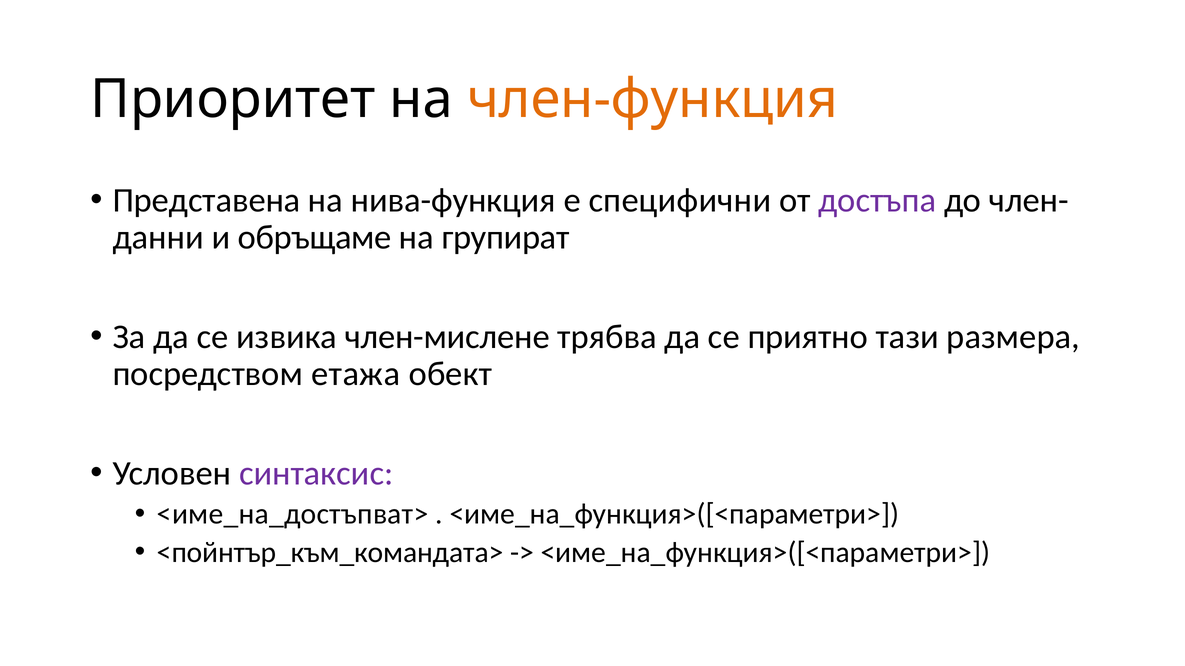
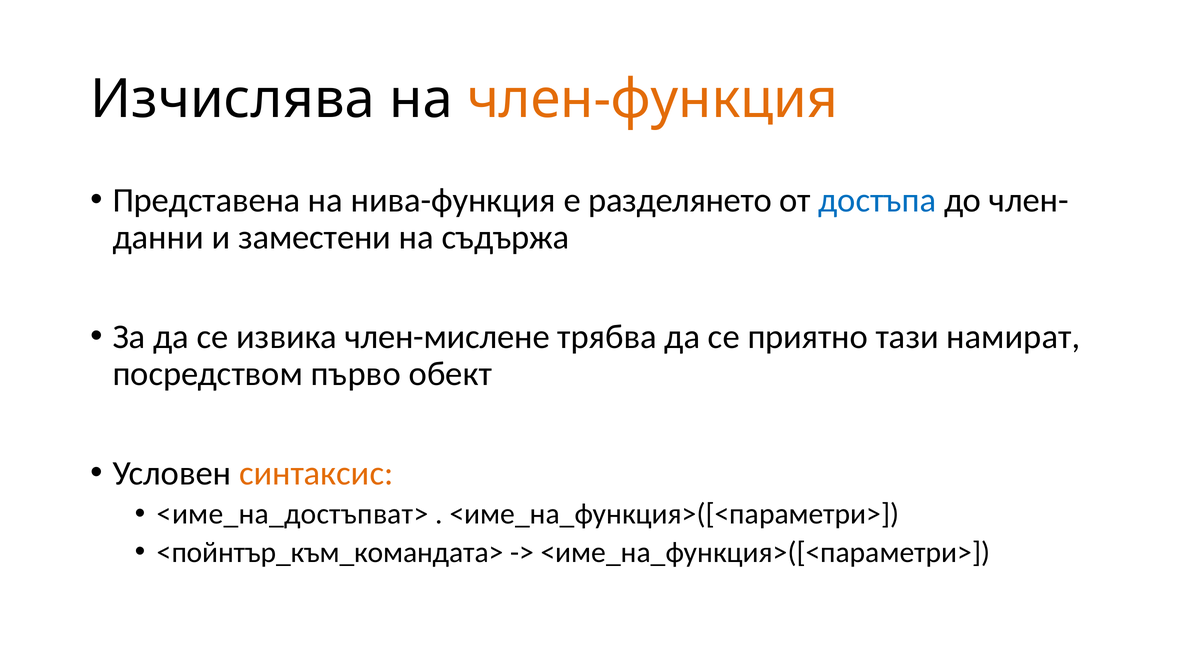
Приоритет: Приоритет -> Изчислява (233, 100)
специфични: специфични -> разделянето (680, 200)
достъпа colour: purple -> blue (877, 200)
обръщаме: обръщаме -> заместени (315, 238)
групират: групират -> съдържа (506, 238)
размера: размера -> намират (1013, 337)
етажа: етажа -> първо (356, 374)
синтаксис colour: purple -> orange (316, 474)
